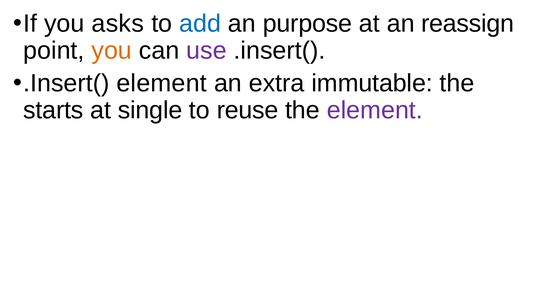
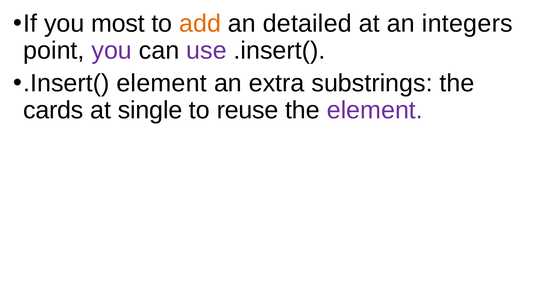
asks: asks -> most (118, 23)
add colour: blue -> orange (200, 23)
purpose: purpose -> detailed (307, 23)
reassign: reassign -> integers (467, 23)
you colour: orange -> purple (112, 51)
immutable: immutable -> substrings (372, 83)
starts: starts -> cards (53, 110)
